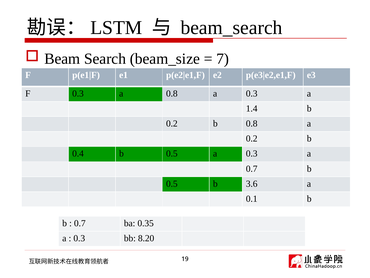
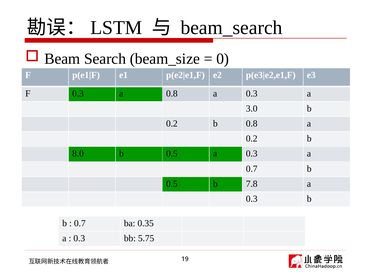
7: 7 -> 0 (223, 59)
1.4: 1.4 -> 3.0 (252, 108)
0.4: 0.4 -> 8.0 (78, 153)
3.6: 3.6 -> 7.8 (252, 183)
0.1: 0.1 -> 0.3 (252, 198)
8.20: 8.20 -> 5.75 (146, 238)
